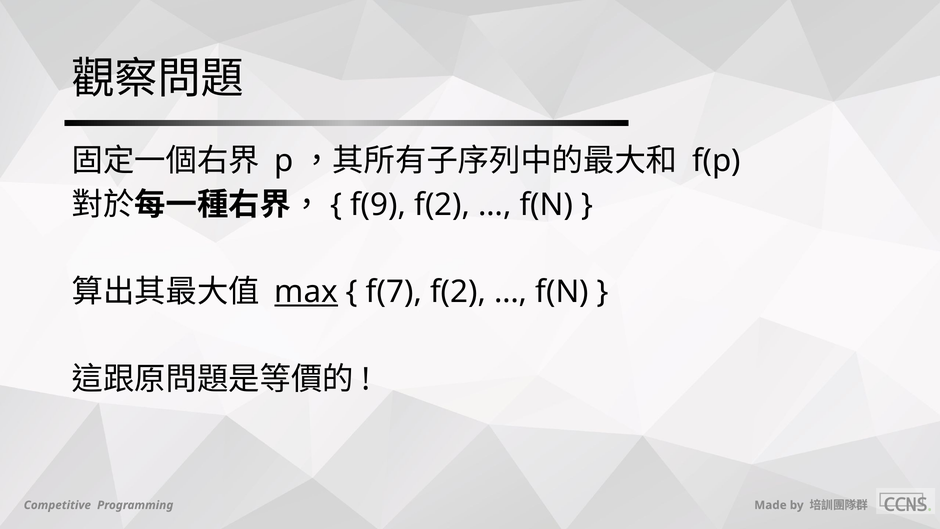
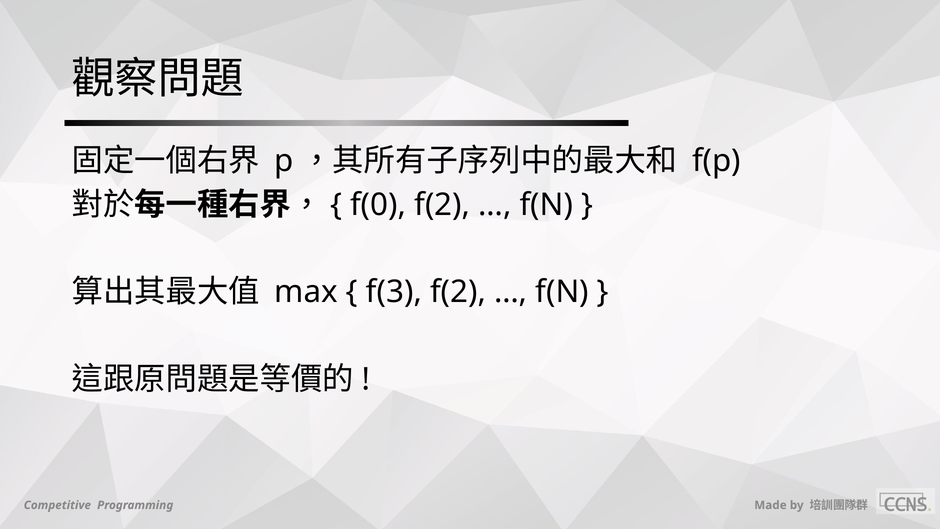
f(9: f(9 -> f(0 (378, 205)
max underline: present -> none (306, 292)
f(7: f(7 -> f(3 (394, 292)
